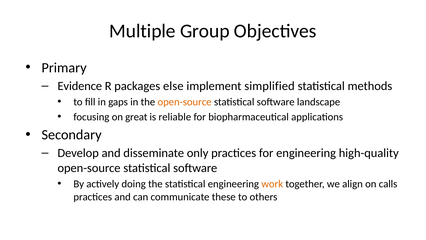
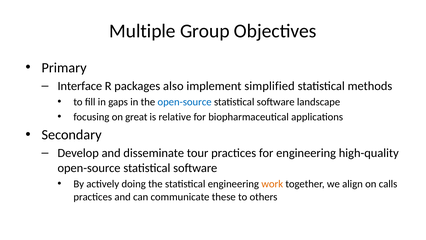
Evidence: Evidence -> Interface (80, 86)
else: else -> also (173, 86)
open-source colour: orange -> blue (185, 102)
reliable: reliable -> relative (175, 117)
only: only -> tour (198, 153)
